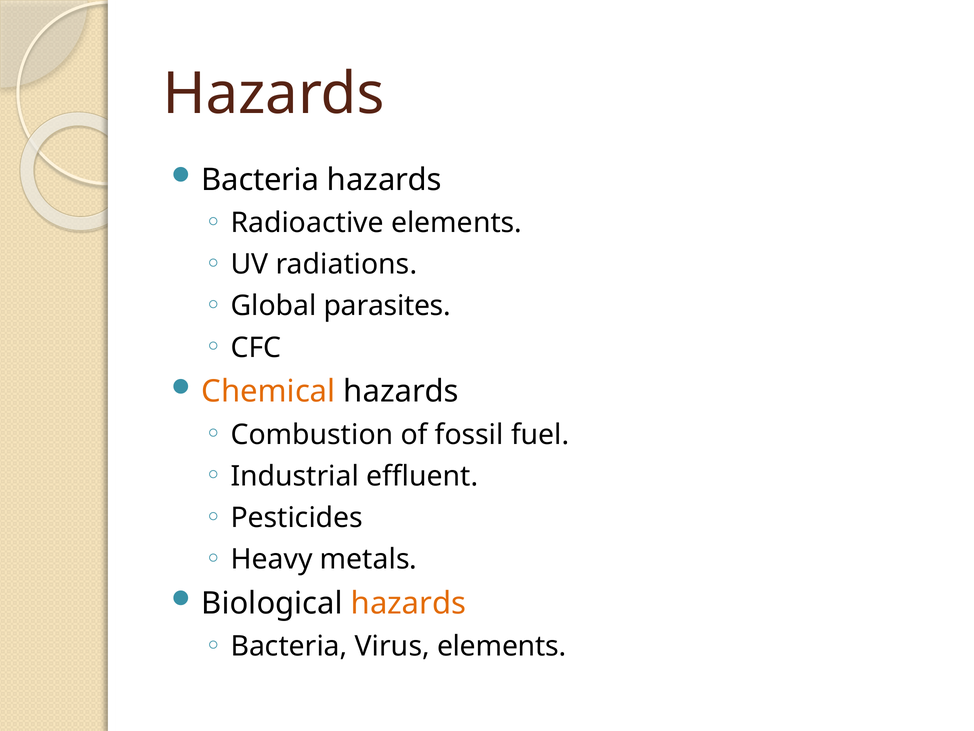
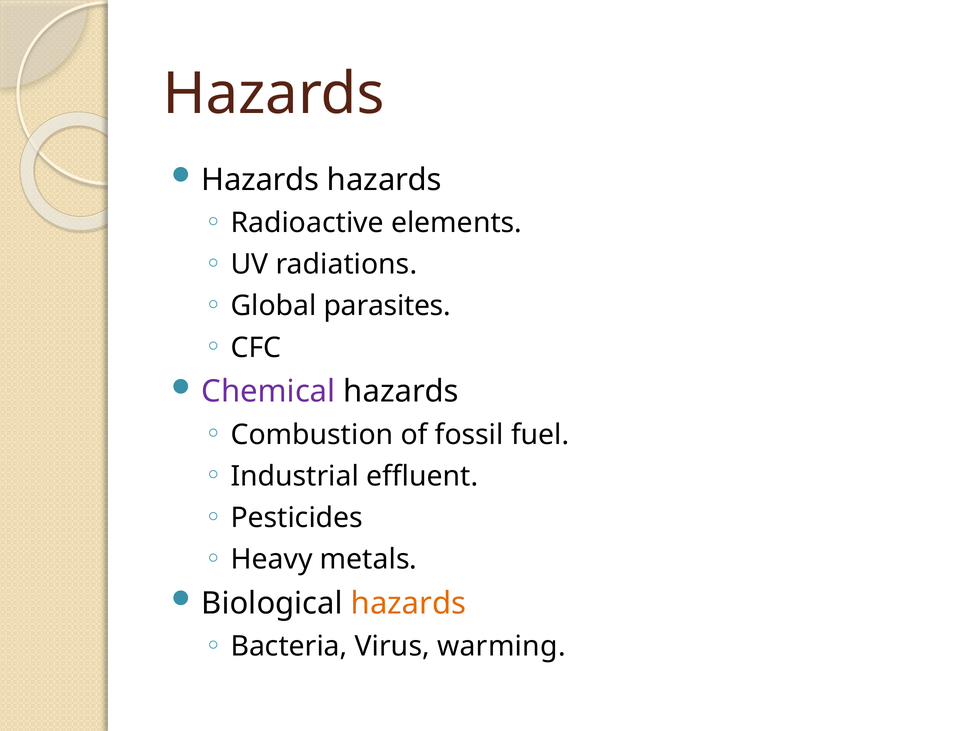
Bacteria: Bacteria -> Hazards (260, 180)
Chemical colour: orange -> purple (268, 391)
Virus elements: elements -> warming (501, 646)
